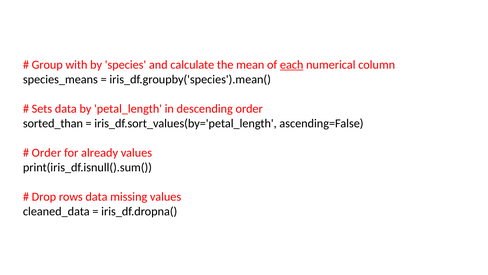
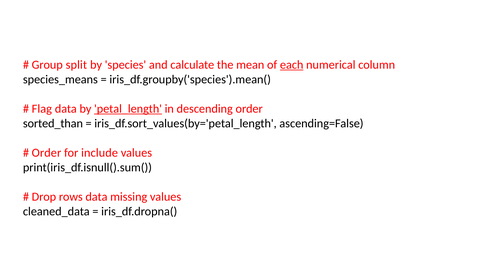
with: with -> split (76, 65)
Sets: Sets -> Flag (42, 109)
petal_length underline: none -> present (128, 109)
already: already -> include (100, 153)
